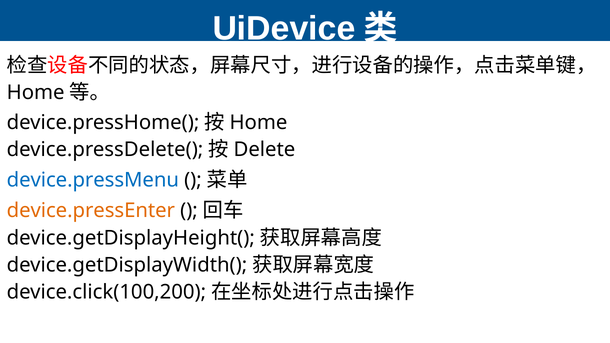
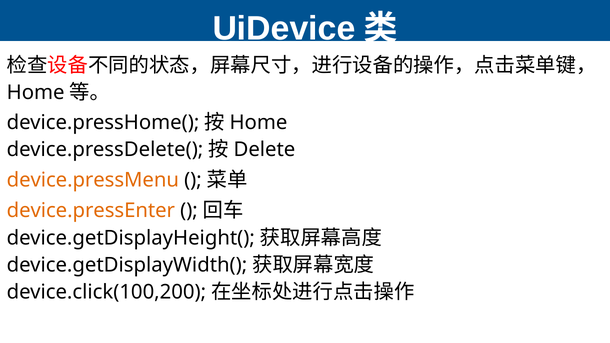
device.pressMenu colour: blue -> orange (93, 180)
